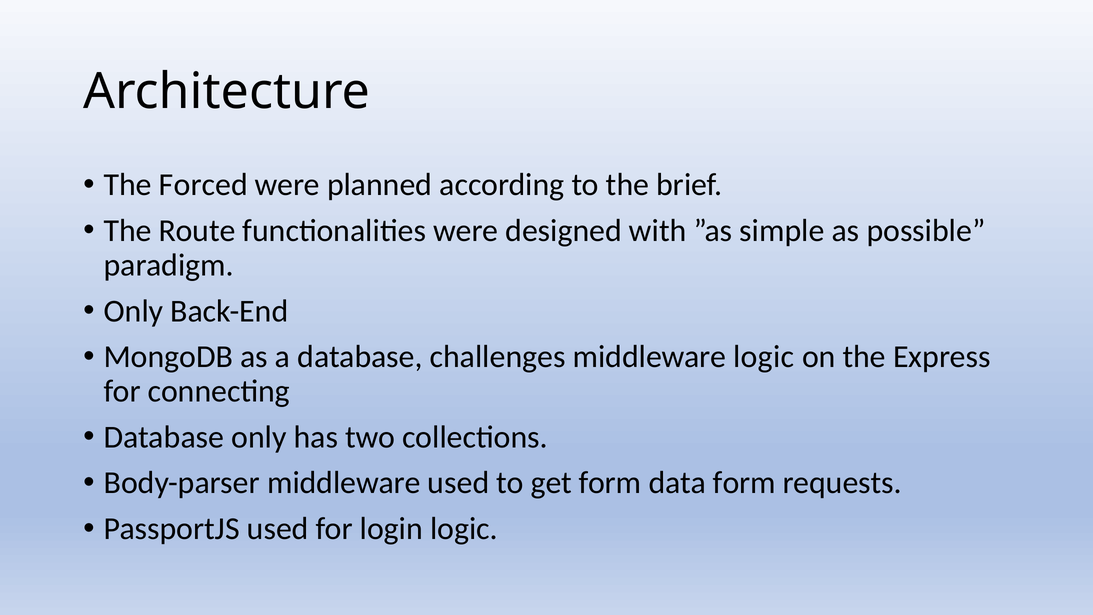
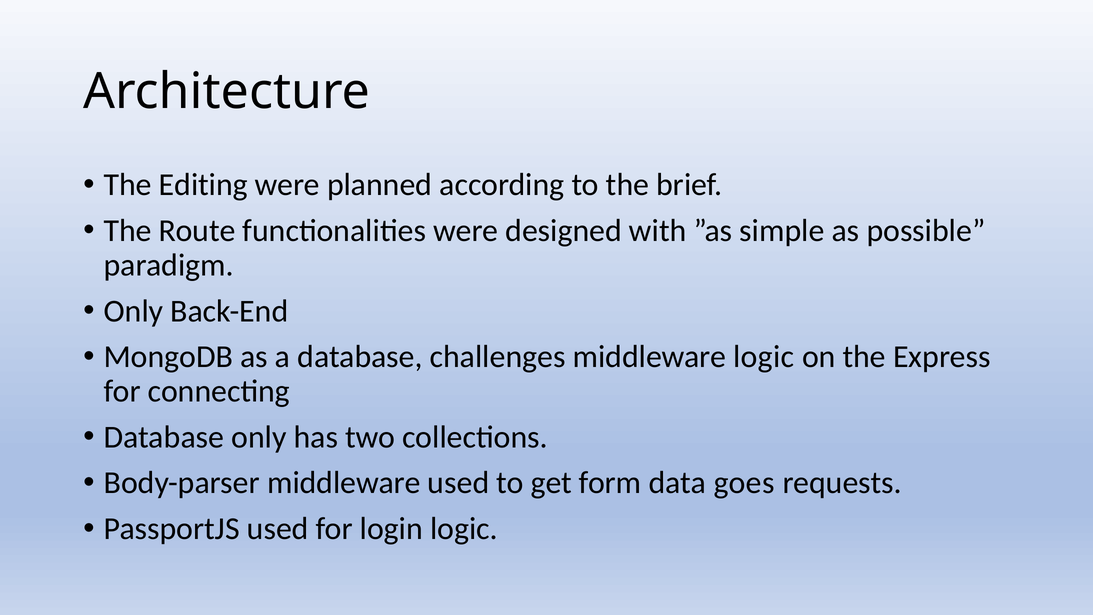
Forced: Forced -> Editing (203, 185)
data form: form -> goes (744, 483)
